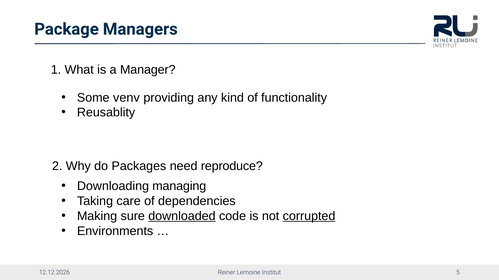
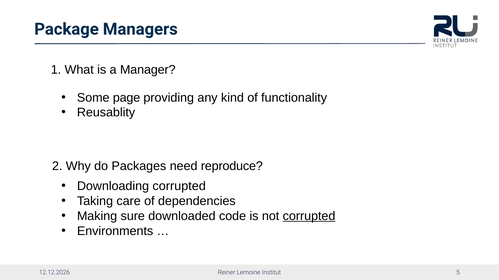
venv: venv -> page (127, 98)
Downloading managing: managing -> corrupted (179, 187)
downloaded underline: present -> none (182, 217)
